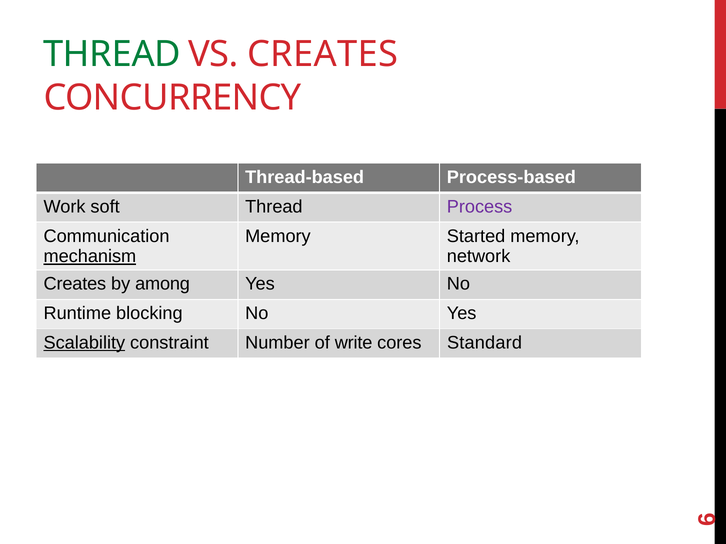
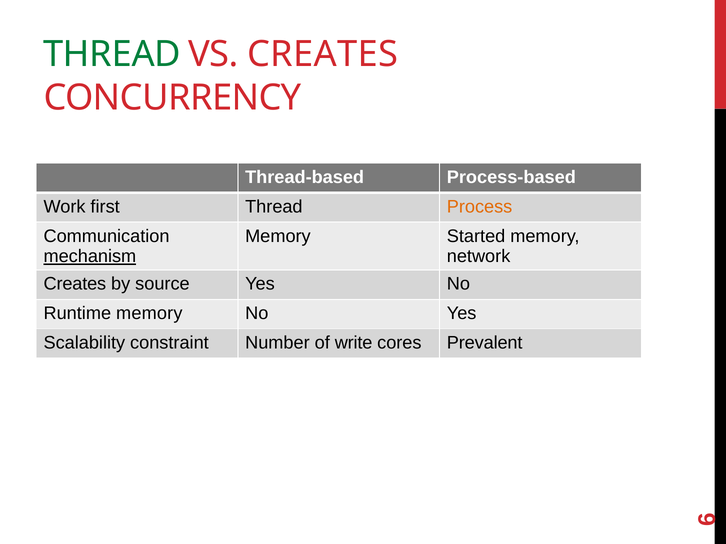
soft: soft -> first (105, 207)
Process colour: purple -> orange (480, 207)
among: among -> source (162, 284)
Runtime blocking: blocking -> memory (149, 314)
Scalability underline: present -> none (84, 343)
Standard: Standard -> Prevalent (485, 343)
